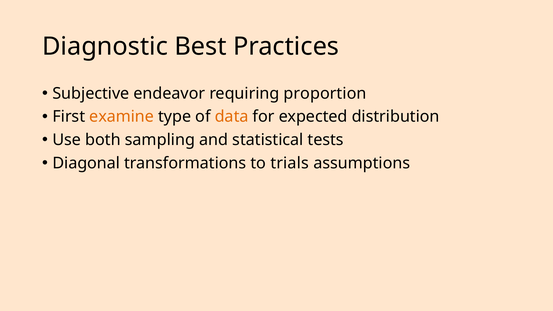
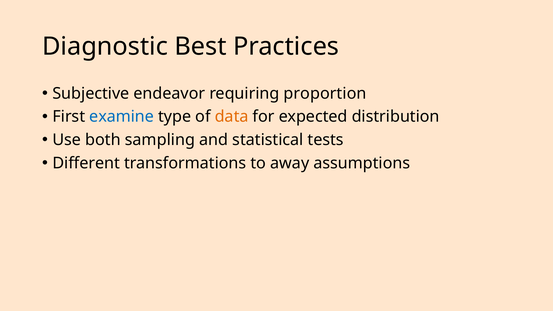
examine colour: orange -> blue (122, 117)
Diagonal: Diagonal -> Different (86, 163)
trials: trials -> away (290, 163)
